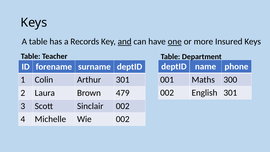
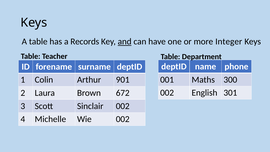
one underline: present -> none (175, 42)
Insured: Insured -> Integer (229, 42)
Arthur 301: 301 -> 901 (123, 80)
479: 479 -> 672 (123, 93)
